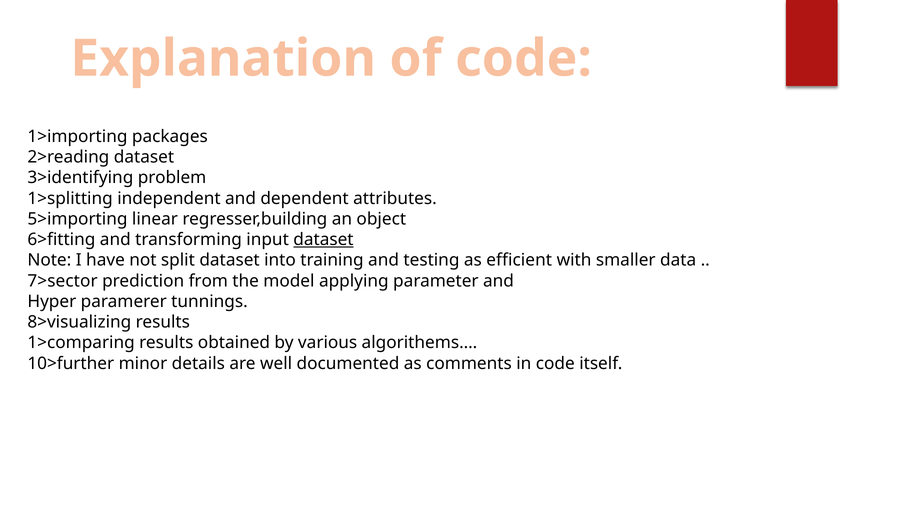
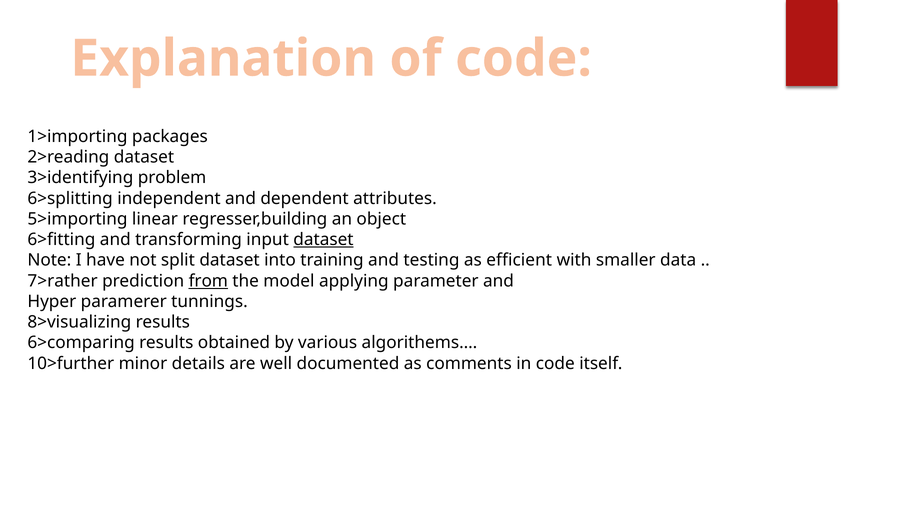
1>splitting: 1>splitting -> 6>splitting (70, 198)
7>sector: 7>sector -> 7>rather (63, 281)
from underline: none -> present (208, 281)
1>comparing: 1>comparing -> 6>comparing (81, 343)
